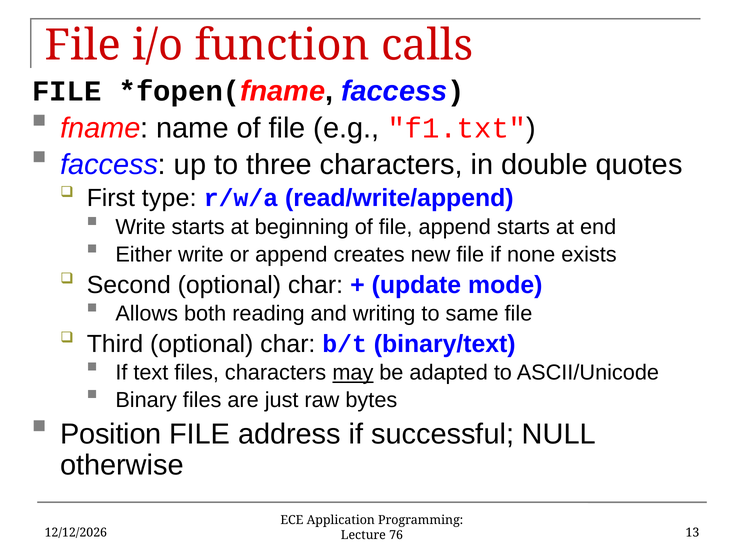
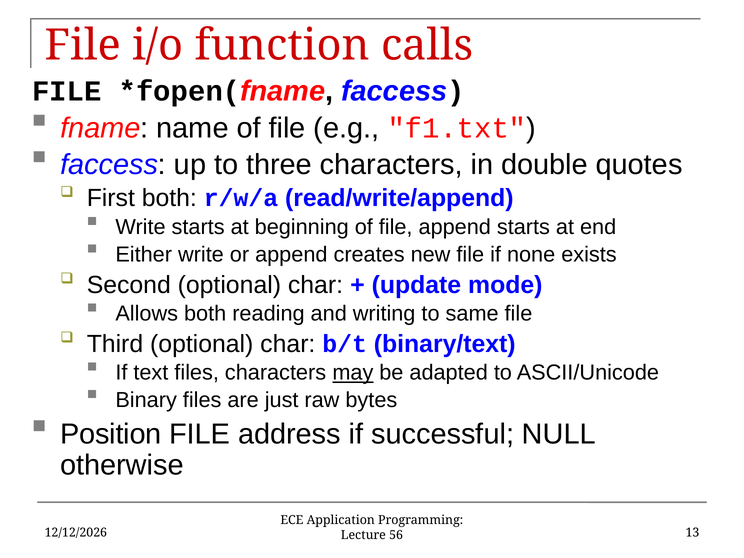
First type: type -> both (169, 198)
76: 76 -> 56 (396, 535)
